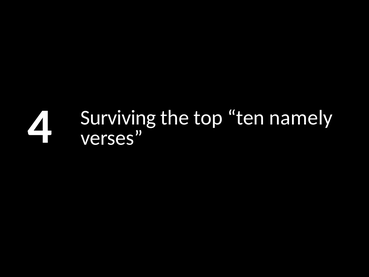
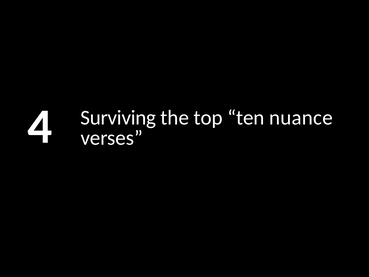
namely: namely -> nuance (301, 118)
